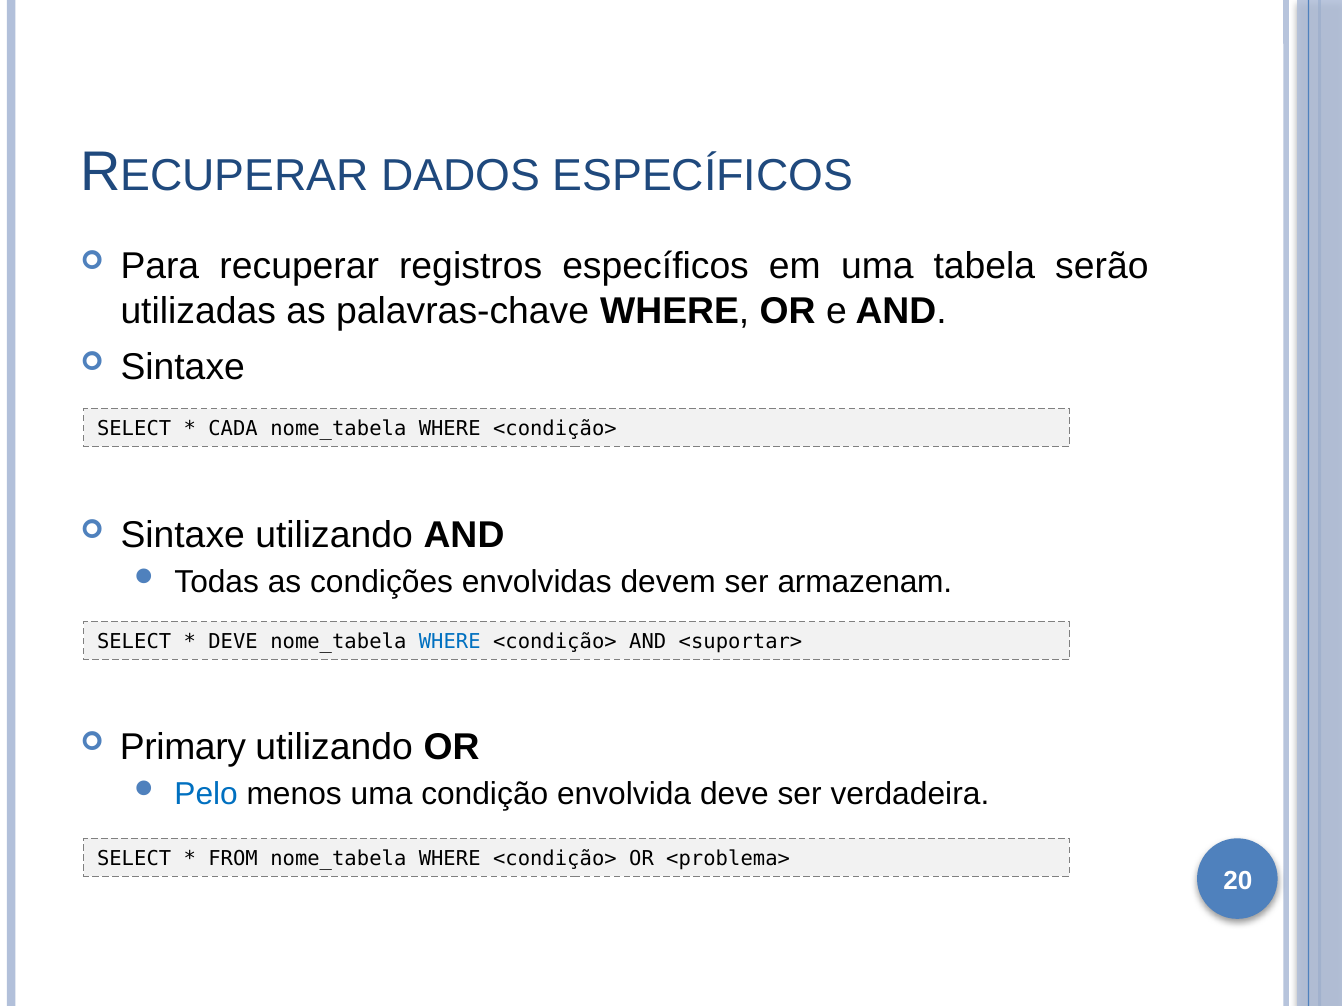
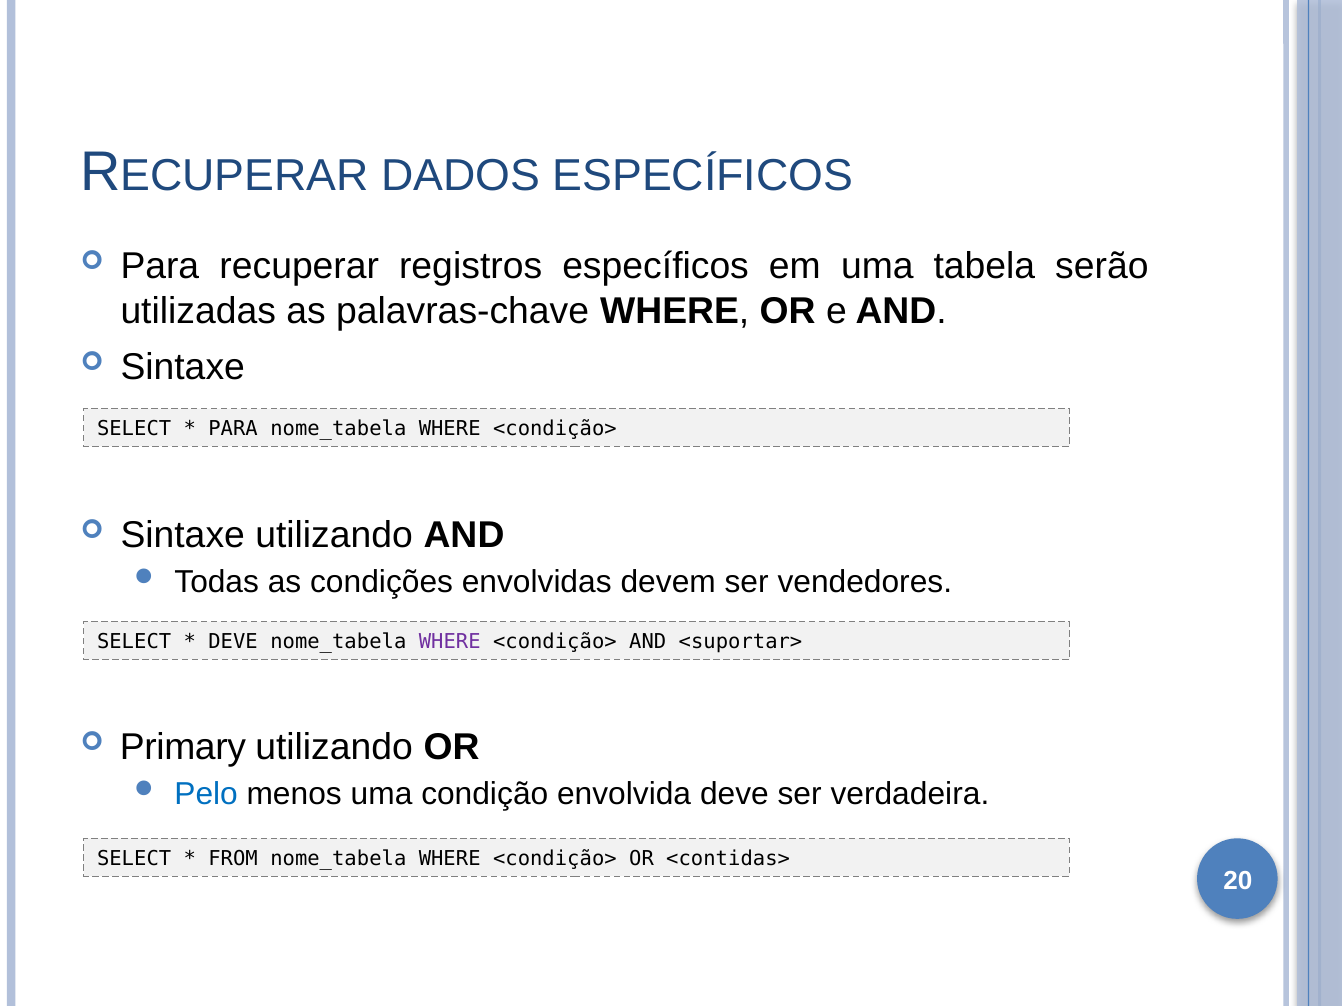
CADA: CADA -> PARA (233, 429)
armazenam: armazenam -> vendedores (865, 582)
WHERE colour: blue -> purple (450, 642)
<problema>: <problema> -> <contidas> (728, 859)
